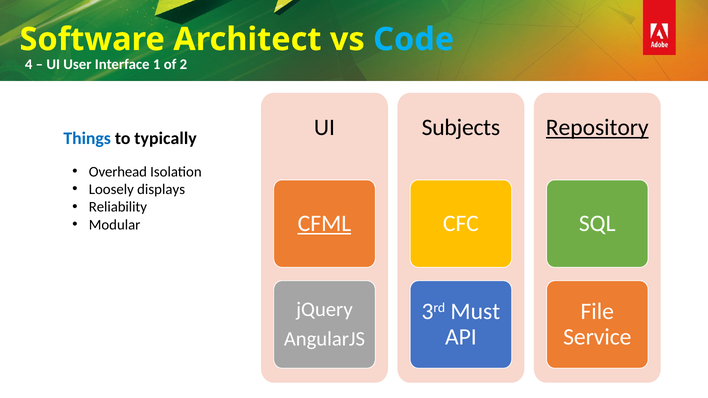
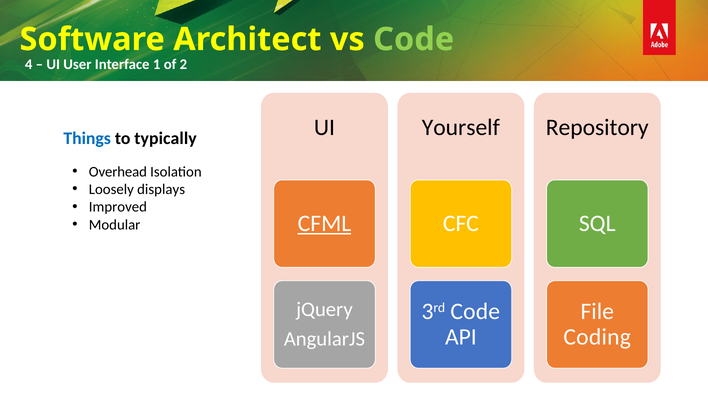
Code colour: light blue -> light green (414, 39)
Subjects: Subjects -> Yourself (461, 128)
Repository underline: present -> none (597, 128)
Reliability: Reliability -> Improved (118, 207)
3rd Must: Must -> Code (475, 312)
Service: Service -> Coding (597, 337)
